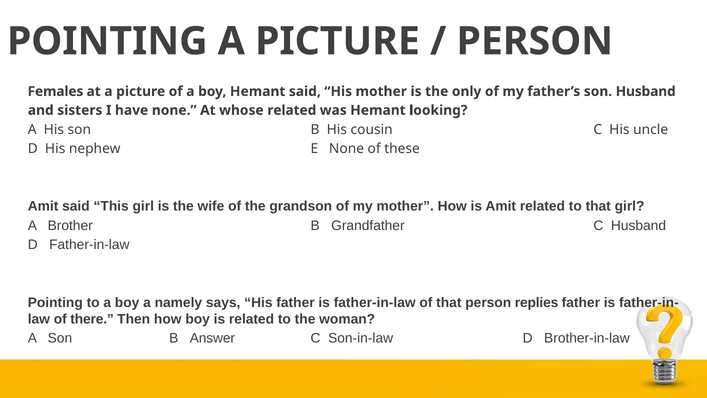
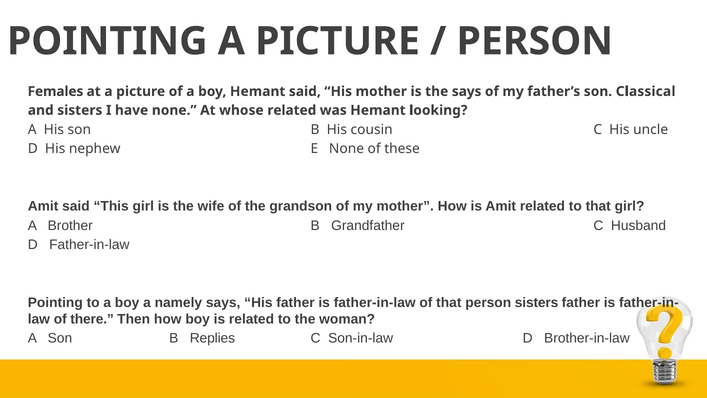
the only: only -> says (467, 91)
son Husband: Husband -> Classical (646, 91)
person replies: replies -> sisters (537, 302)
Answer: Answer -> Replies (212, 338)
